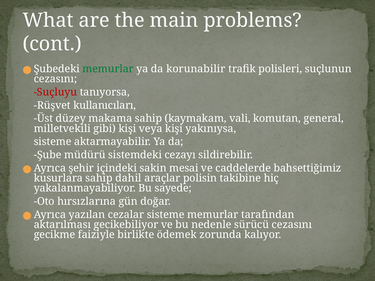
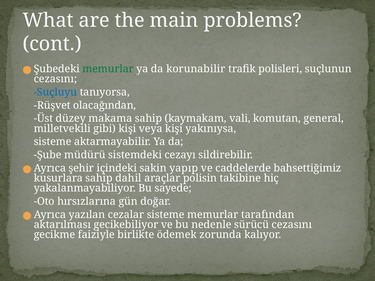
Suçluyu colour: red -> blue (55, 92)
kullanıcıları: kullanıcıları -> olacağından (105, 105)
mesai: mesai -> yapıp (184, 168)
